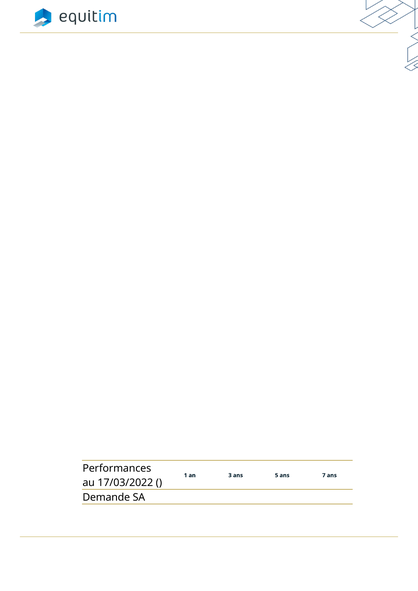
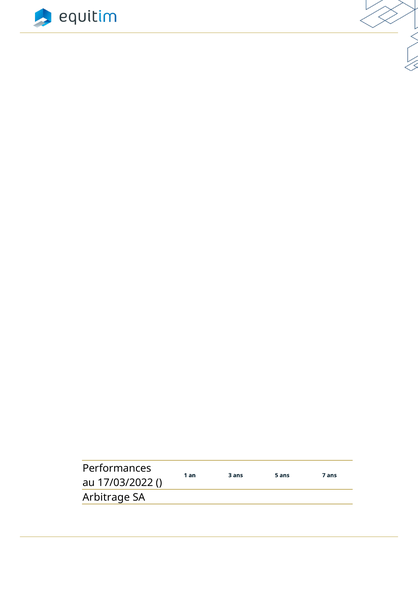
Demande: Demande -> Arbitrage (106, 498)
